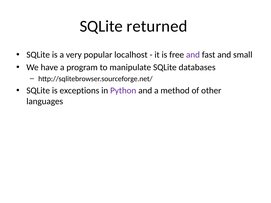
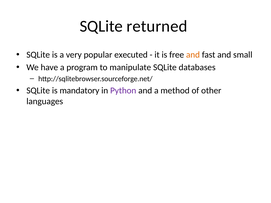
localhost: localhost -> executed (131, 55)
and colour: purple -> orange (193, 55)
exceptions: exceptions -> mandatory (79, 91)
